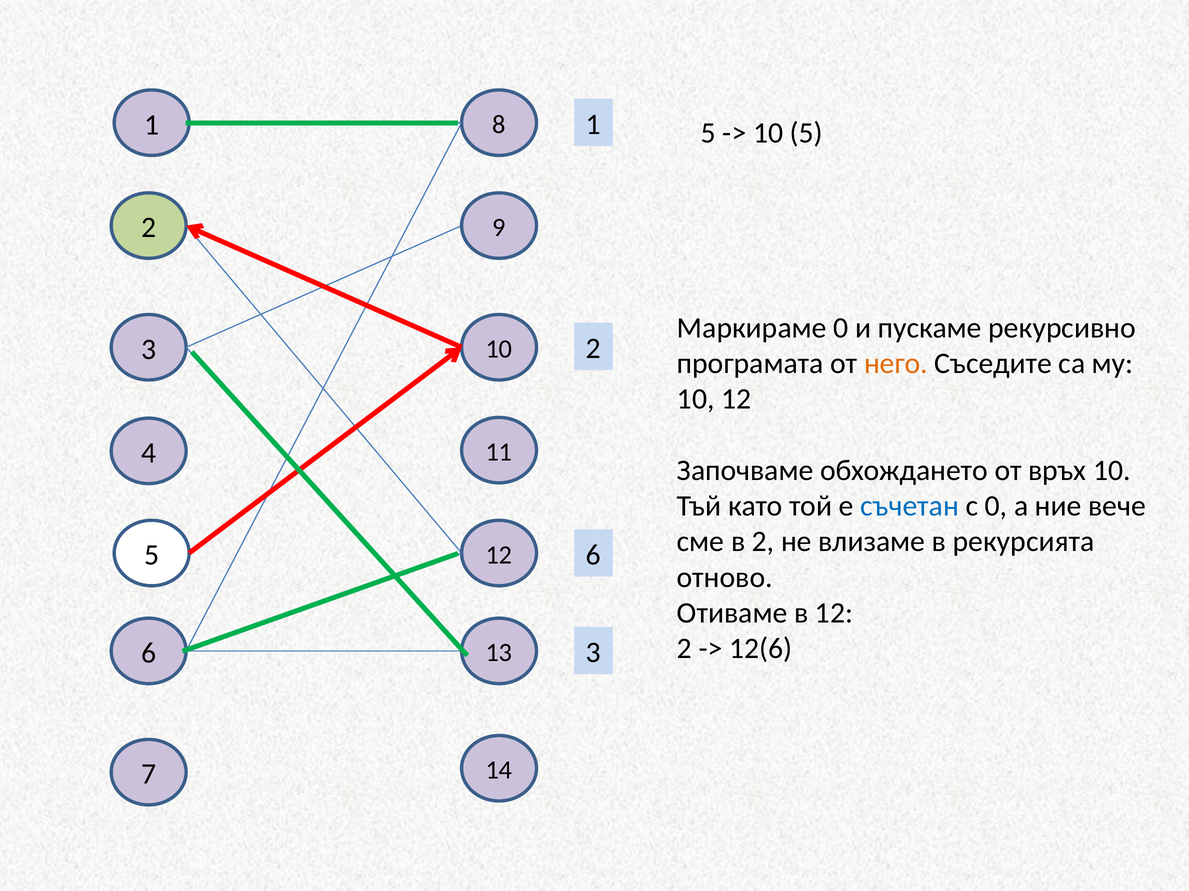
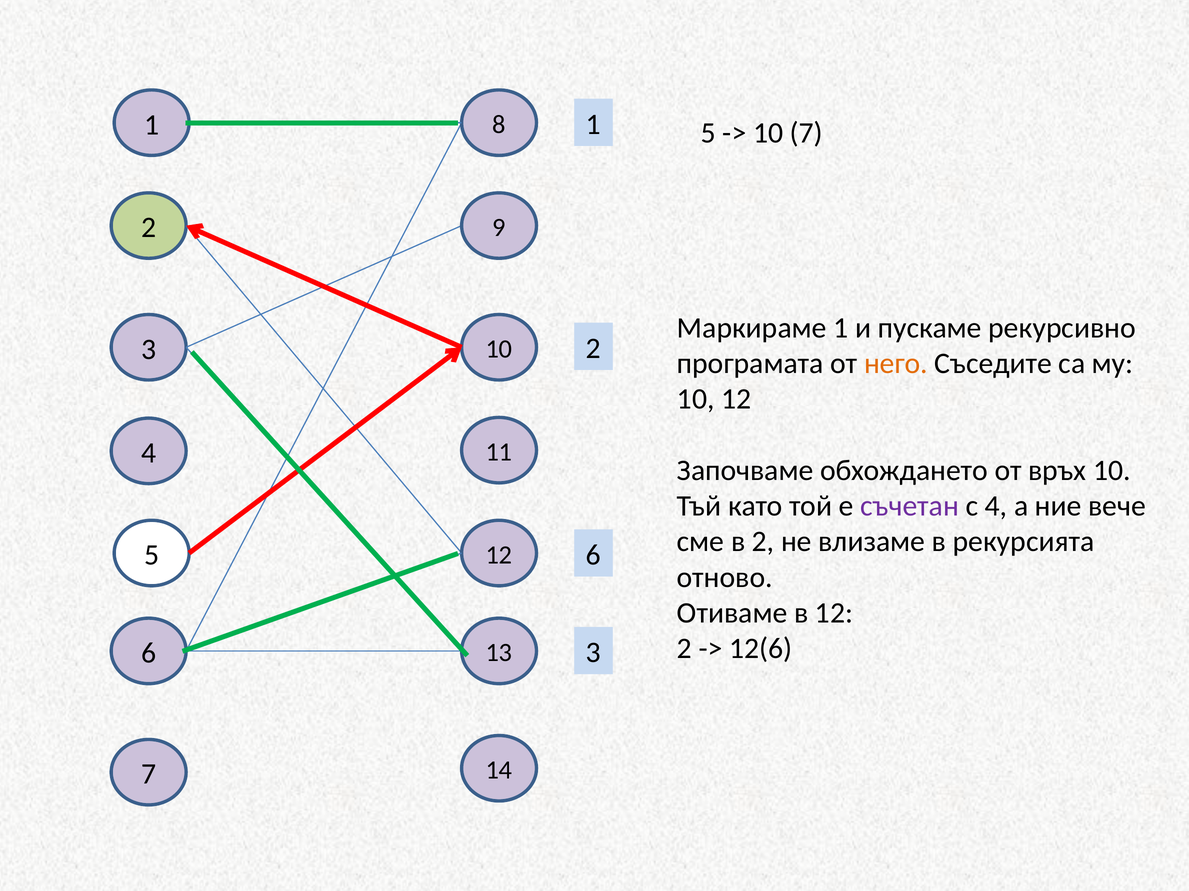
10 5: 5 -> 7 (806, 133)
Маркираме 0: 0 -> 1 (841, 328)
съчетан colour: blue -> purple (910, 506)
с 0: 0 -> 4 (996, 506)
